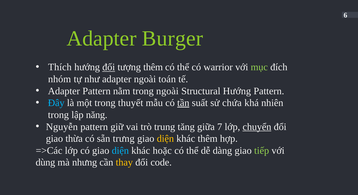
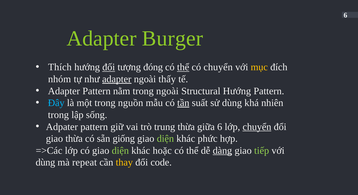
tượng thêm: thêm -> đóng (153, 67)
thể underline: none -> present (183, 67)
có warrior: warrior -> chuyển (218, 67)
mục colour: light green -> yellow (259, 67)
adapter underline: none -> present (117, 79)
toán: toán -> thấy (167, 79)
thuyết: thuyết -> nguồn (131, 103)
sử chứa: chứa -> dùng (232, 103)
năng: năng -> sống (97, 115)
Nguyễn: Nguyễn -> Adpater (62, 127)
trung tăng: tăng -> thừa (186, 127)
giữa 7: 7 -> 6 (220, 127)
trưng: trưng -> giống (124, 139)
diện colour: yellow -> light green (165, 139)
khác thêm: thêm -> phức (208, 139)
diện colour: light blue -> light green (120, 151)
dàng underline: none -> present (222, 151)
nhưng: nhưng -> repeat (85, 163)
